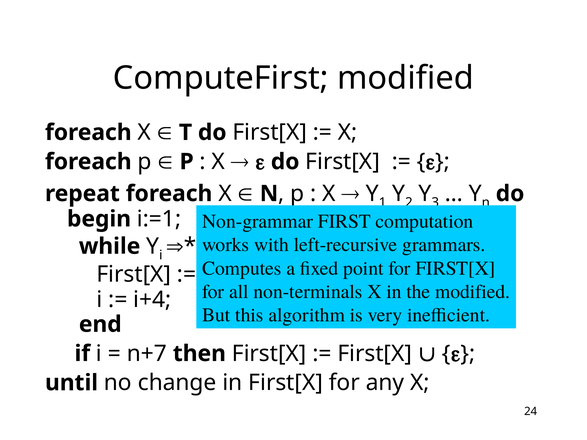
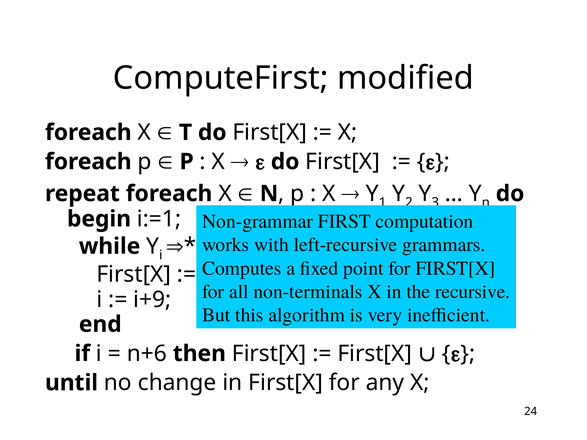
the modified: modified -> recursive (473, 292)
i+4: i+4 -> i+9 (152, 300)
n+7: n+7 -> n+6 (147, 354)
